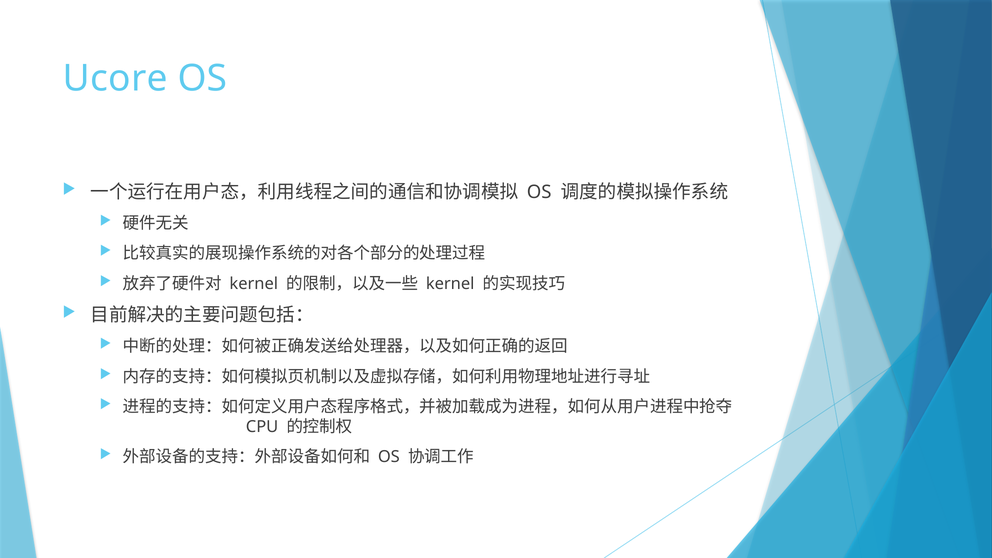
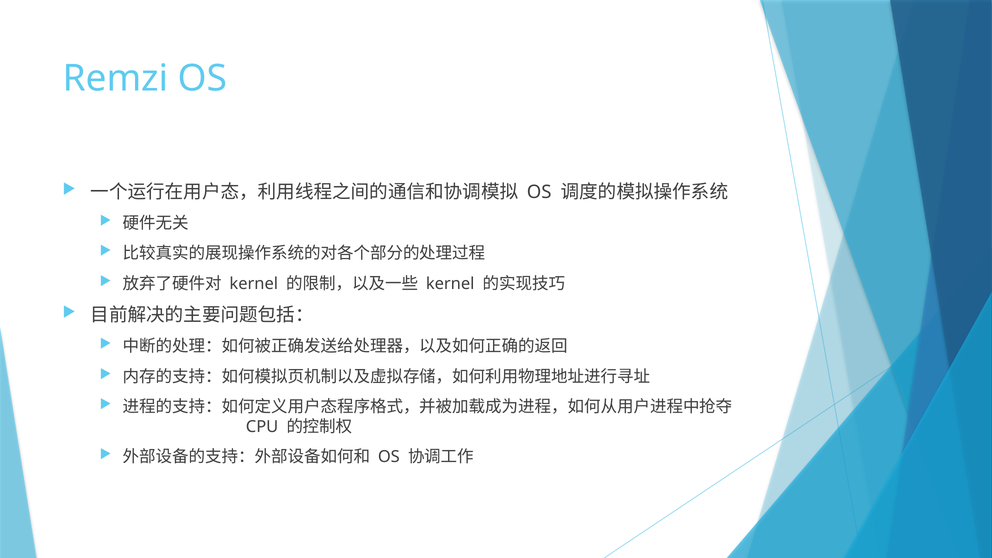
Ucore: Ucore -> Remzi (115, 78)
